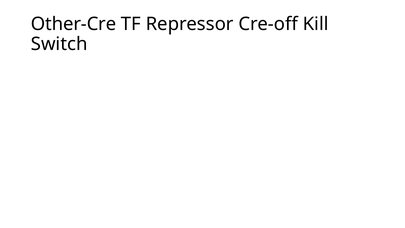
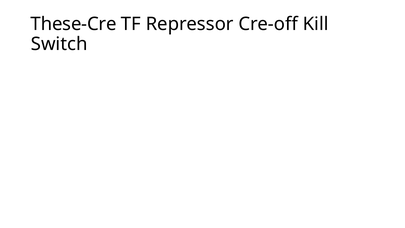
Other-Cre: Other-Cre -> These-Cre (74, 24)
